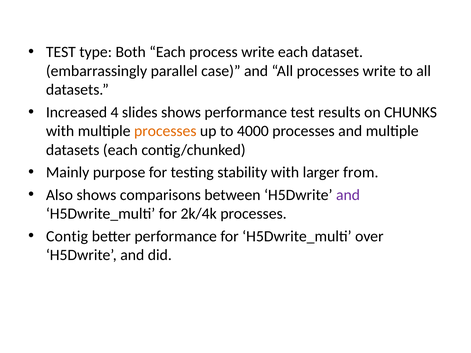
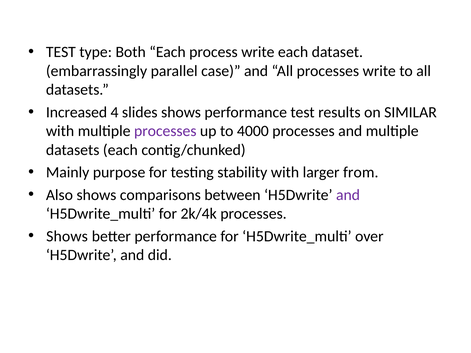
CHUNKS: CHUNKS -> SIMILAR (410, 112)
processes colour: orange -> purple (165, 131)
Contig: Contig -> Shows (67, 236)
